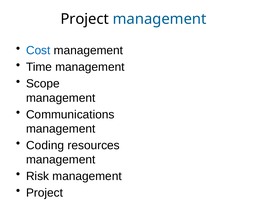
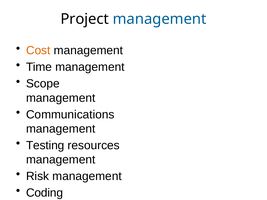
Cost colour: blue -> orange (38, 51)
Coding: Coding -> Testing (45, 146)
Project: Project -> Coding (45, 193)
